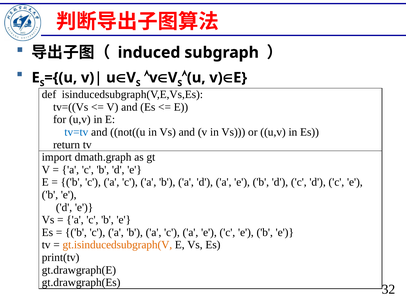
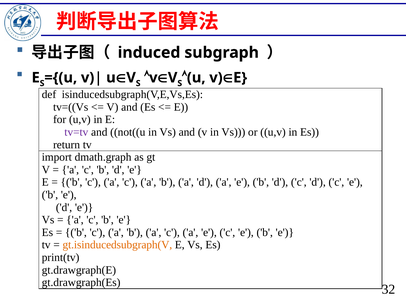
tv=tv colour: blue -> purple (76, 132)
